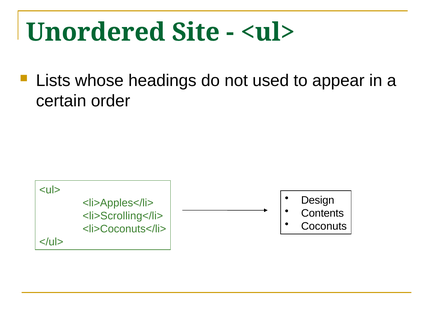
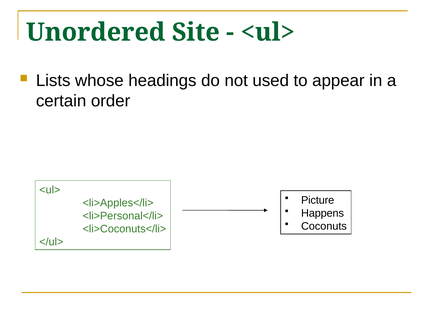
Design: Design -> Picture (318, 200)
Contents: Contents -> Happens (323, 213)
<li>Scrolling</li>: <li>Scrolling</li> -> <li>Personal</li> (123, 216)
